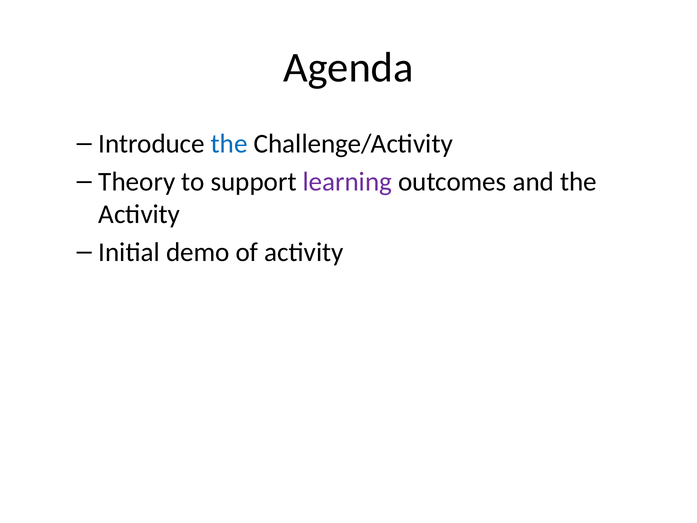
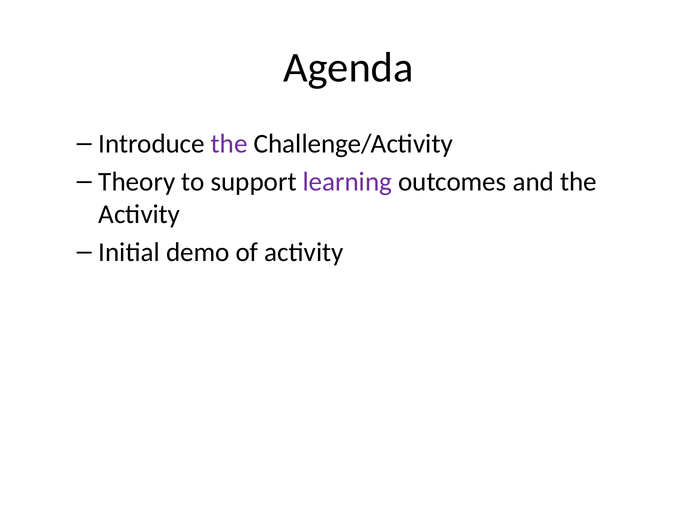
the colour: blue -> purple (229, 144)
